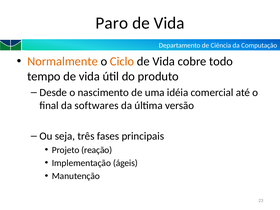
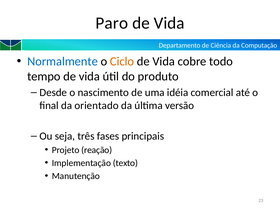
Normalmente colour: orange -> blue (63, 61)
softwares: softwares -> orientado (97, 106)
ágeis: ágeis -> texto (125, 163)
